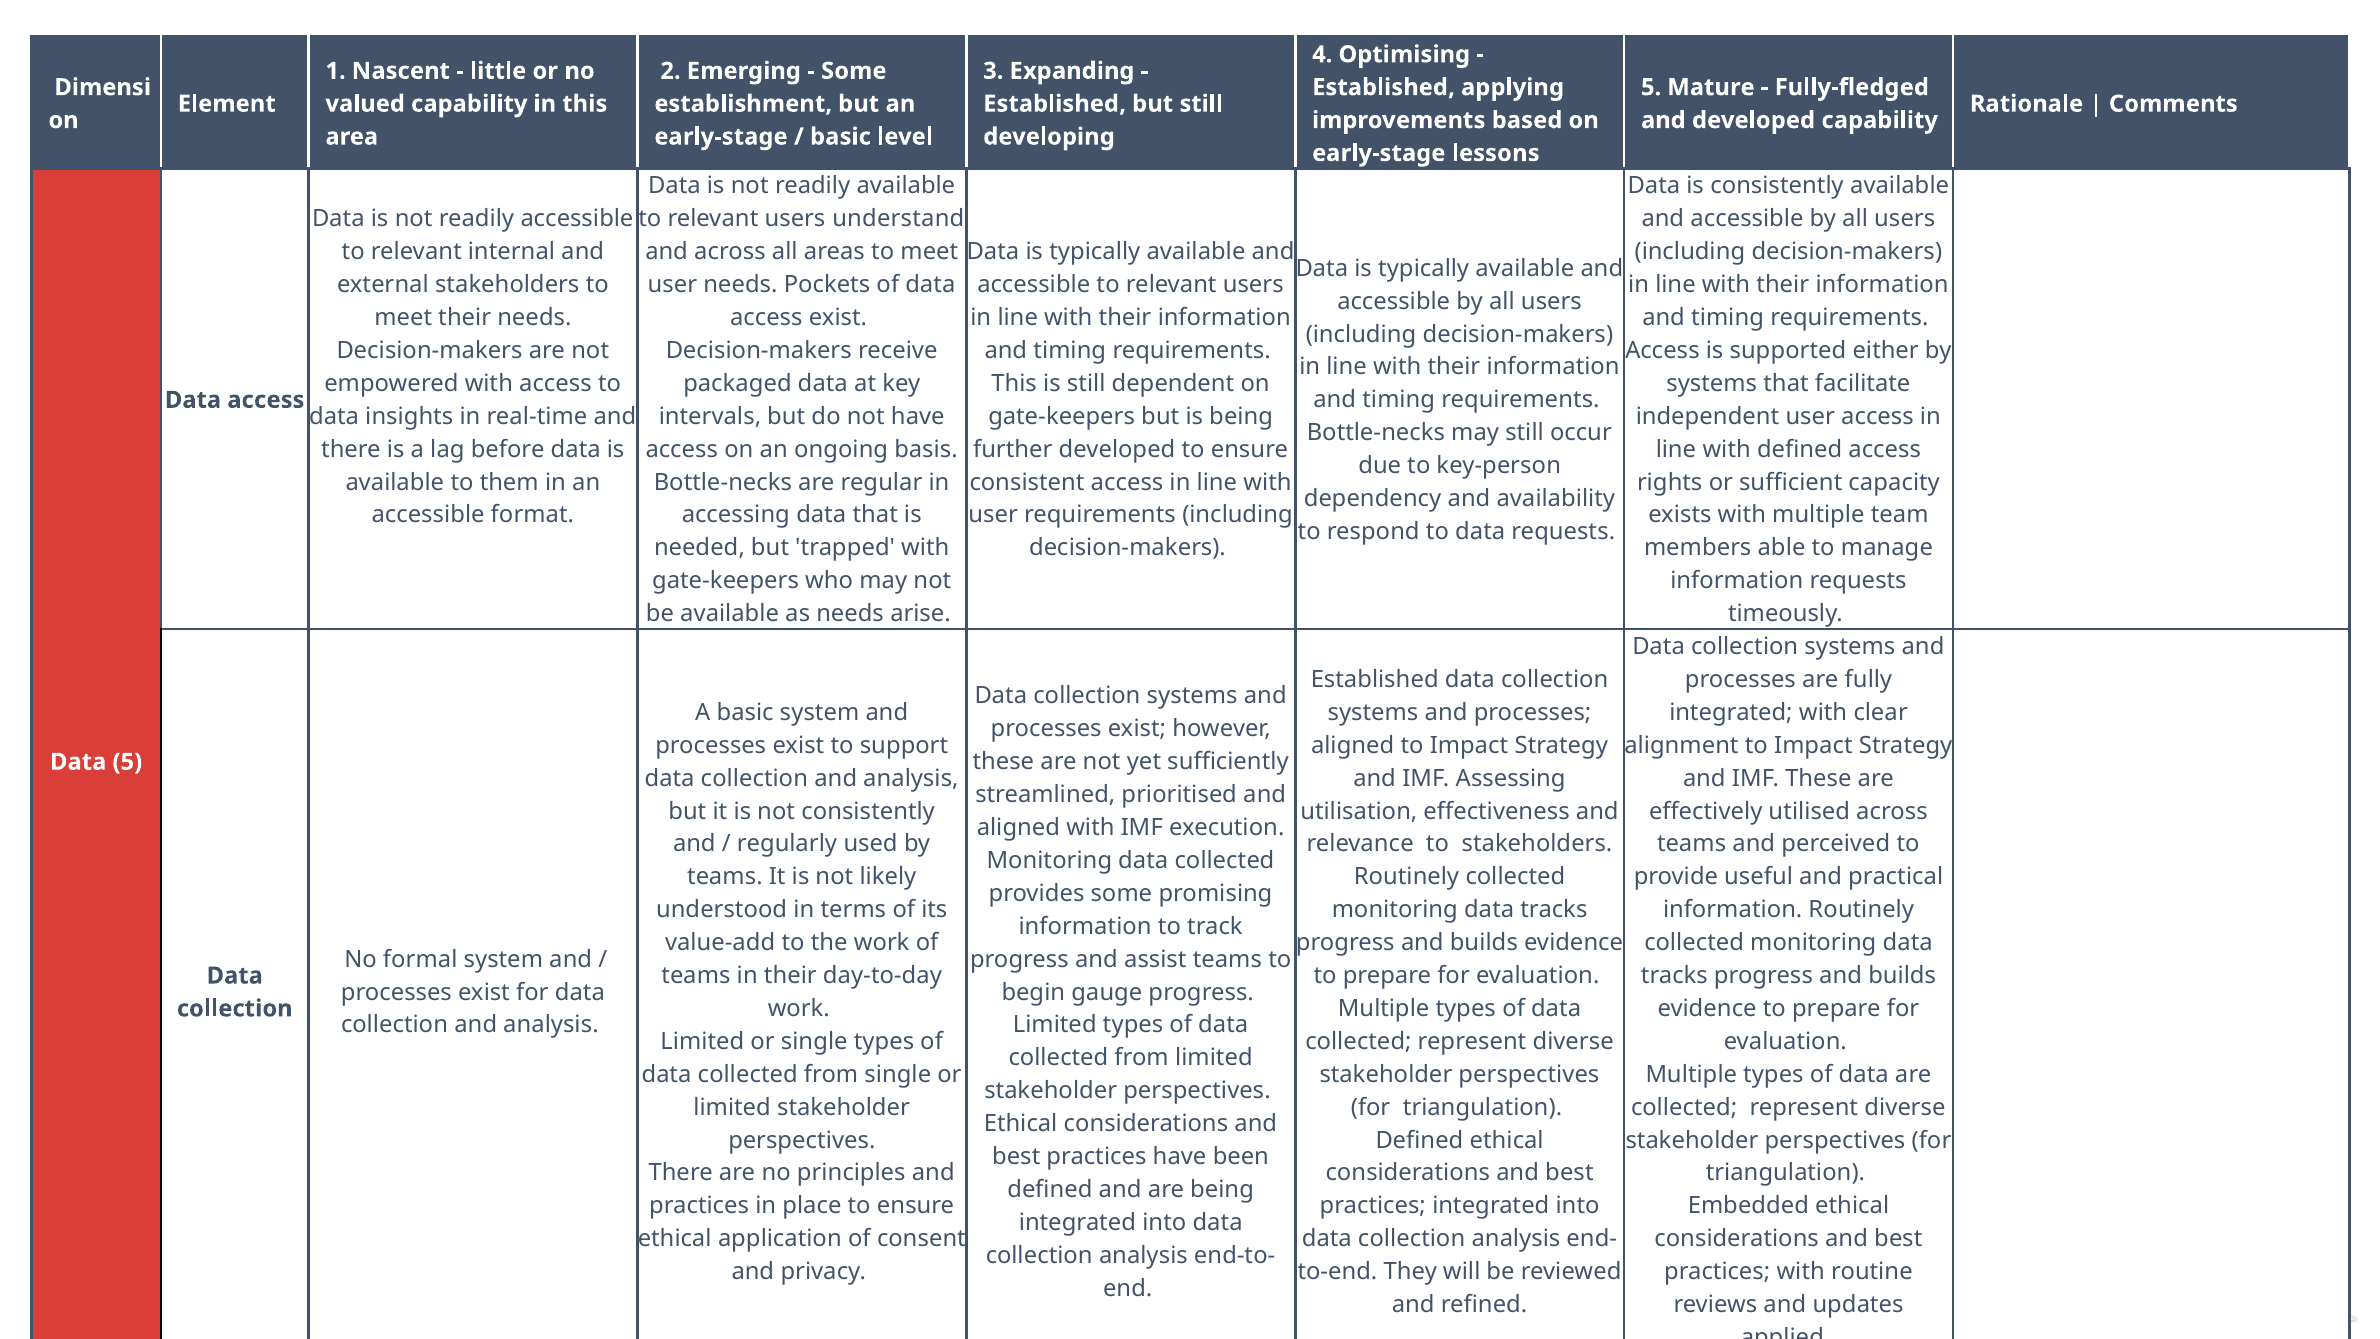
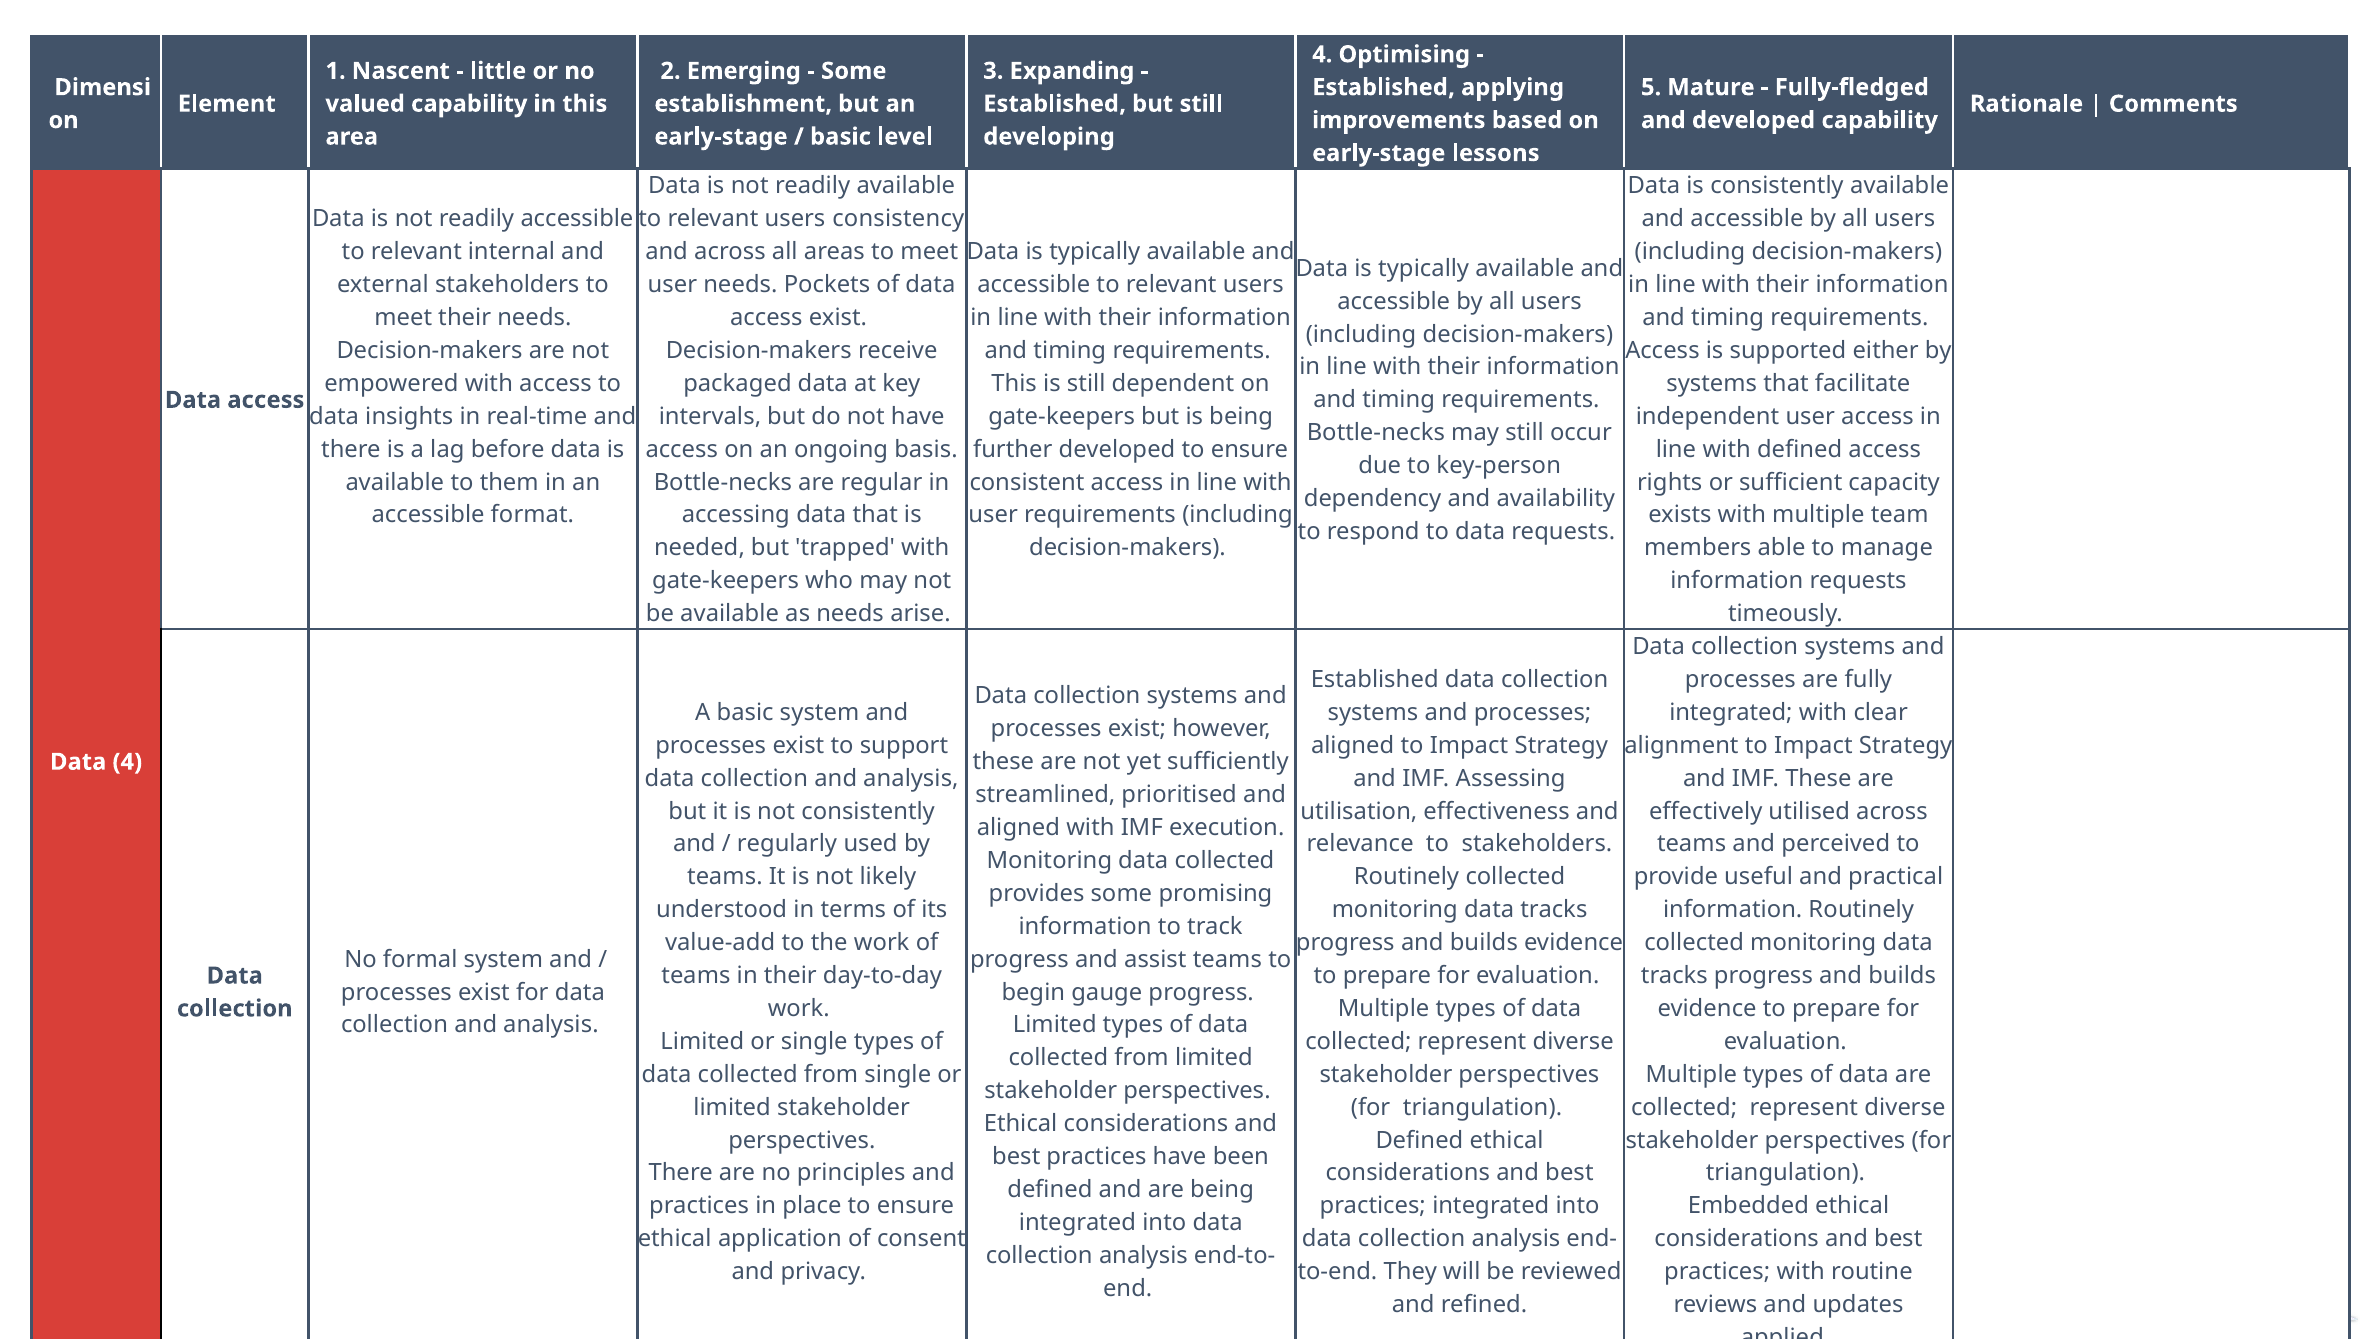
understand: understand -> consistency (898, 219)
Data 5: 5 -> 4 (127, 762)
